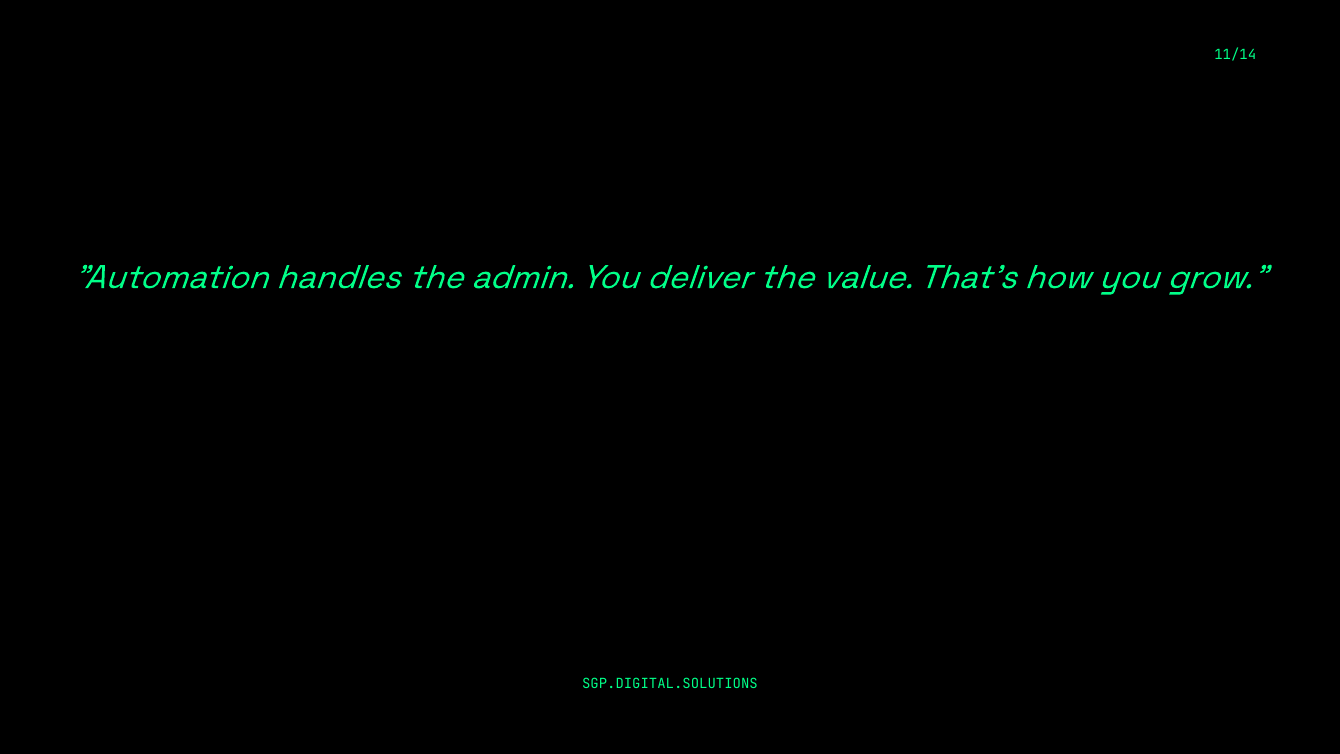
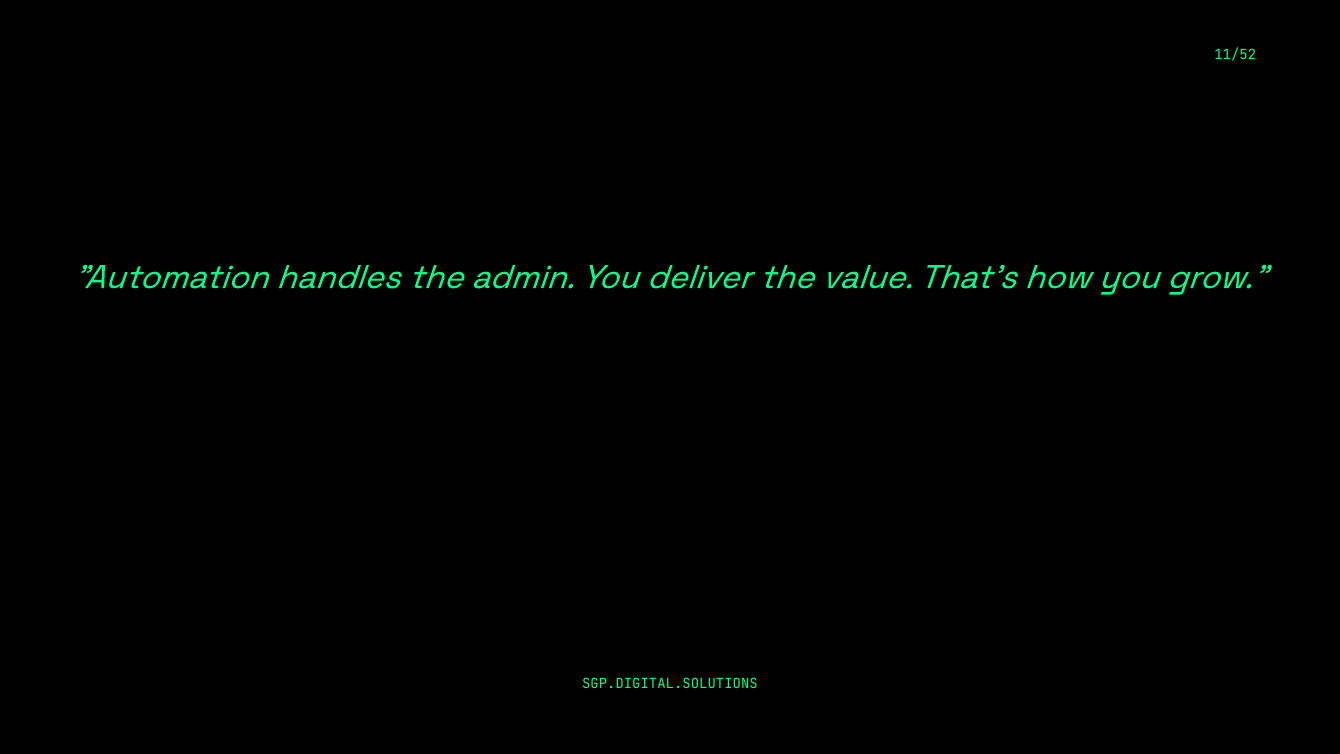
11/14: 11/14 -> 11/52 (1235, 55)
